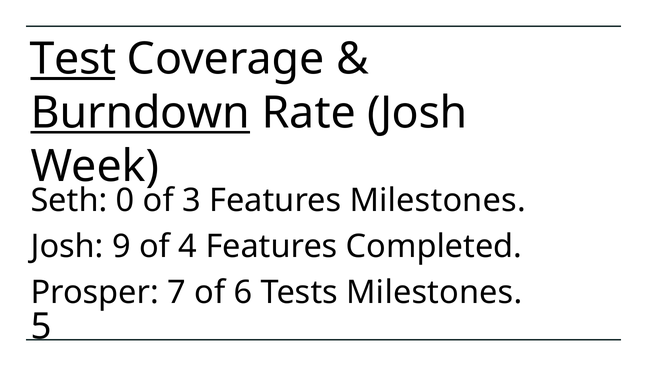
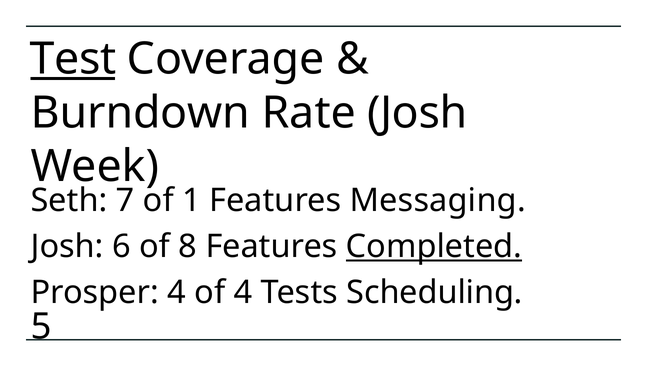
Burndown underline: present -> none (140, 113)
0: 0 -> 7 (125, 201)
3: 3 -> 1 (192, 201)
Features Milestones: Milestones -> Messaging (438, 201)
9: 9 -> 6 (121, 247)
4: 4 -> 8 (188, 247)
Completed underline: none -> present (434, 247)
Prosper 7: 7 -> 4 (177, 293)
of 6: 6 -> 4 (243, 293)
Tests Milestones: Milestones -> Scheduling (434, 293)
